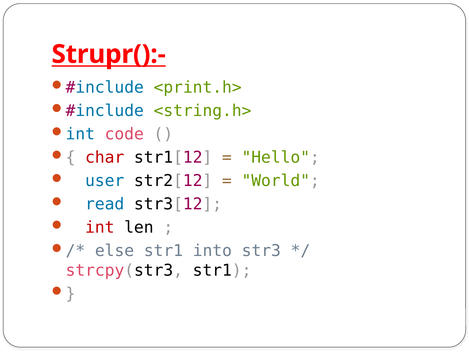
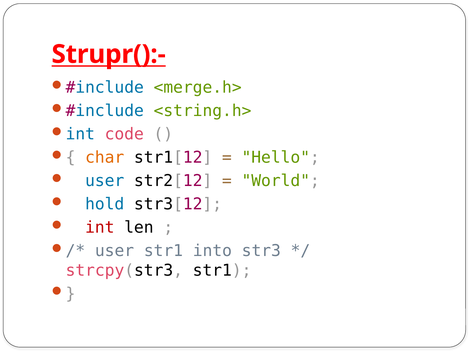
<print.h>: <print.h> -> <merge.h> (198, 87)
char colour: red -> orange (105, 157)
read: read -> hold (105, 204)
else: else -> user (115, 251)
